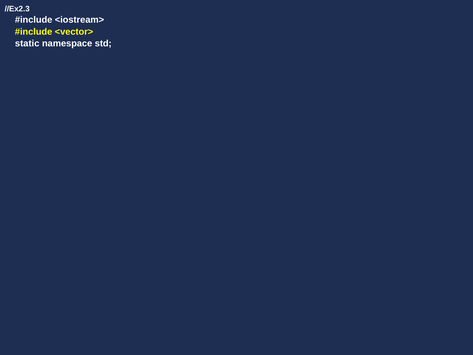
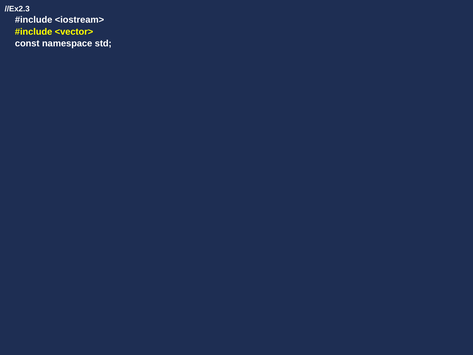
static: static -> const (27, 44)
